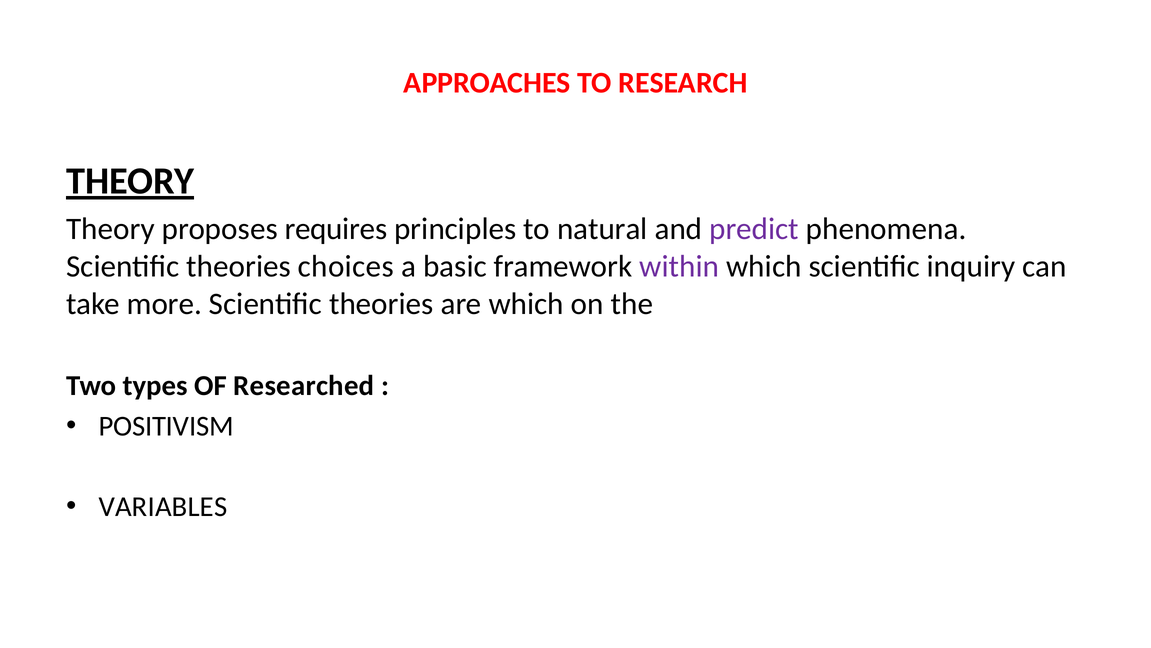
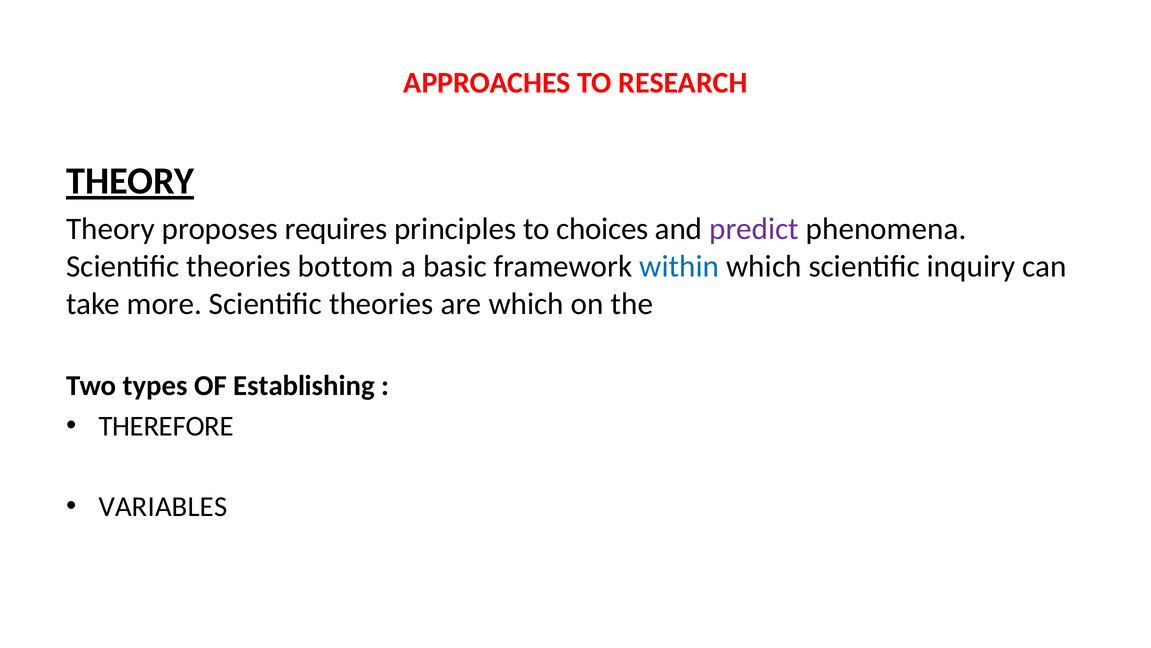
natural: natural -> choices (602, 229)
choices: choices -> bottom (346, 266)
within colour: purple -> blue (679, 266)
Researched: Researched -> Establishing (304, 385)
POSITIVISM: POSITIVISM -> THEREFORE (166, 426)
